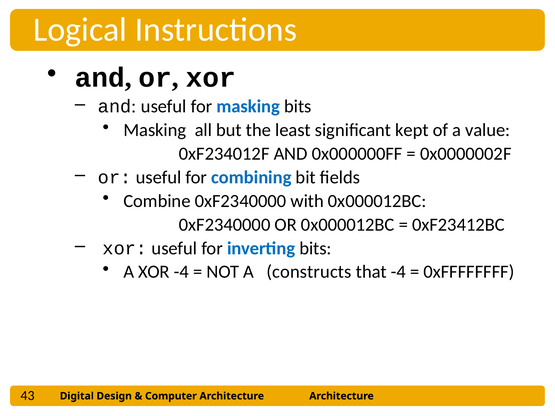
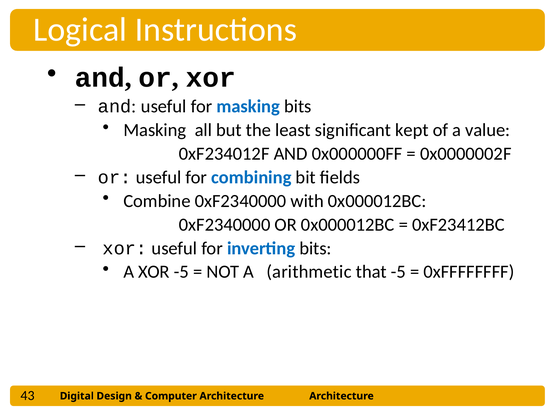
XOR -4: -4 -> -5 (181, 272)
constructs: constructs -> arithmetic (309, 272)
that -4: -4 -> -5 (398, 272)
